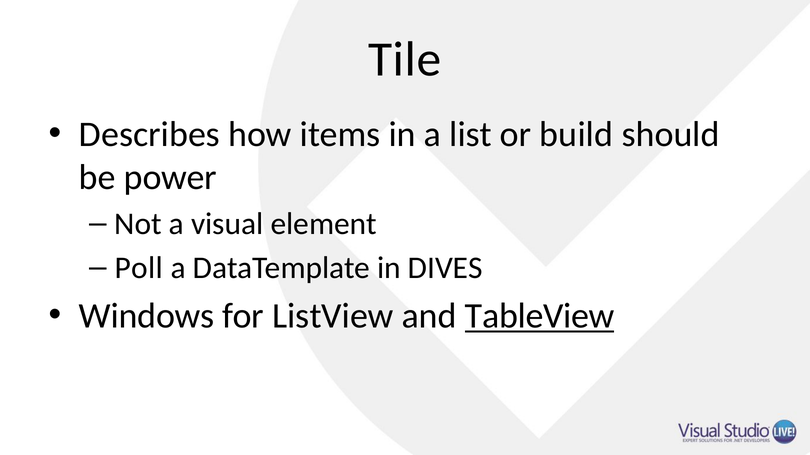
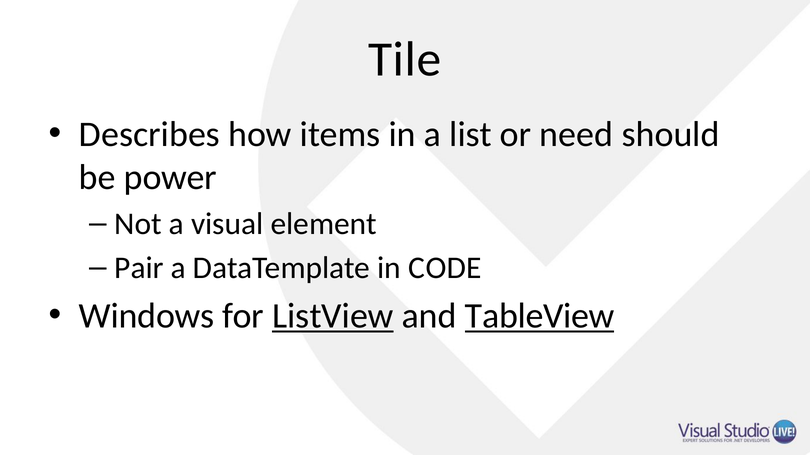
build: build -> need (576, 134)
Poll: Poll -> Pair (139, 268)
DIVES: DIVES -> CODE (445, 268)
ListView underline: none -> present (333, 316)
